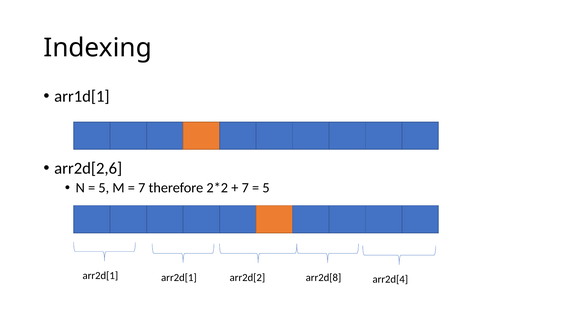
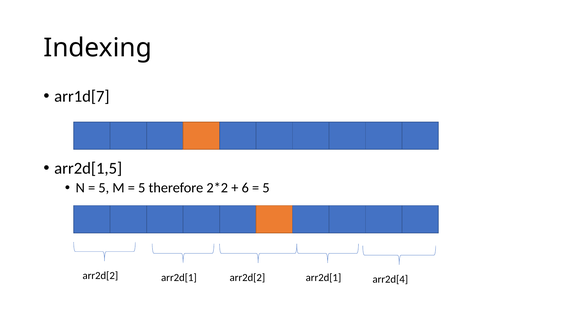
arr1d[1: arr1d[1 -> arr1d[7 (82, 97)
arr2d[2,6: arr2d[2,6 -> arr2d[1,5 (88, 168)
7: 7 -> 5 (142, 188)
7: 7 -> 6 (245, 188)
arr2d[1: arr2d[1 -> arr2d[2 (100, 276)
arr2d[1 arr2d[2 arr2d[8: arr2d[8 -> arr2d[1 (323, 278)
